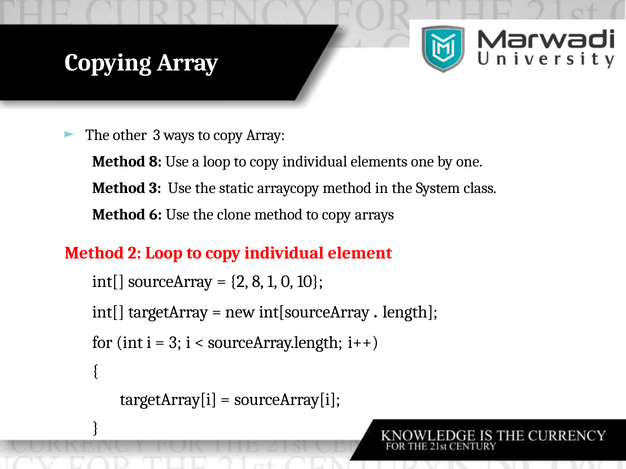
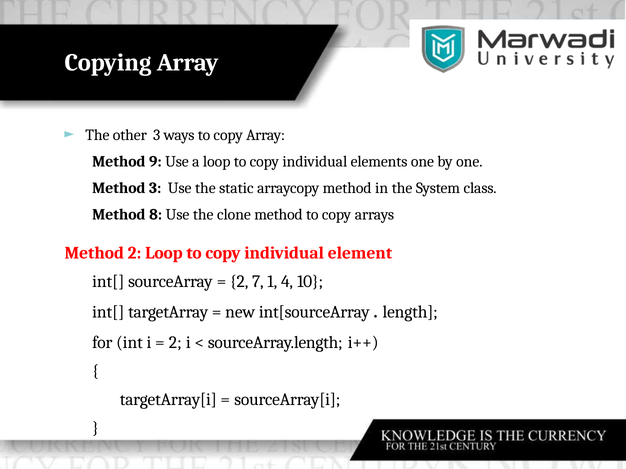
Method 8: 8 -> 9 (155, 162)
6: 6 -> 8 (156, 215)
2 8: 8 -> 7 (258, 282)
0: 0 -> 4 (287, 282)
3: 3 -> 2 (175, 343)
